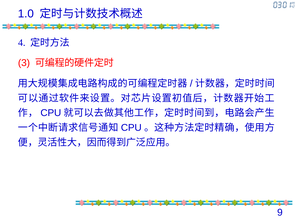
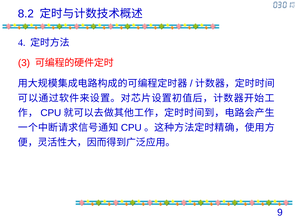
1.0: 1.0 -> 8.2 (26, 14)
